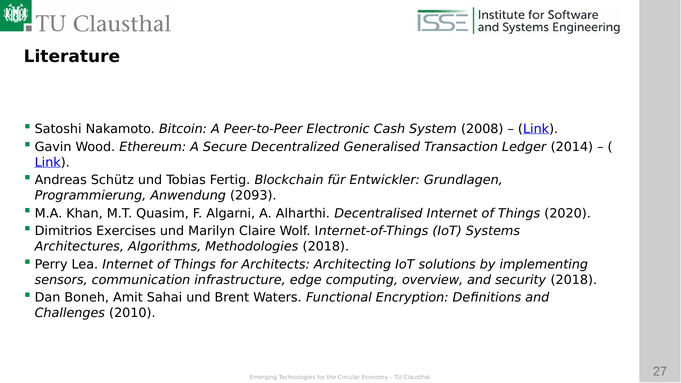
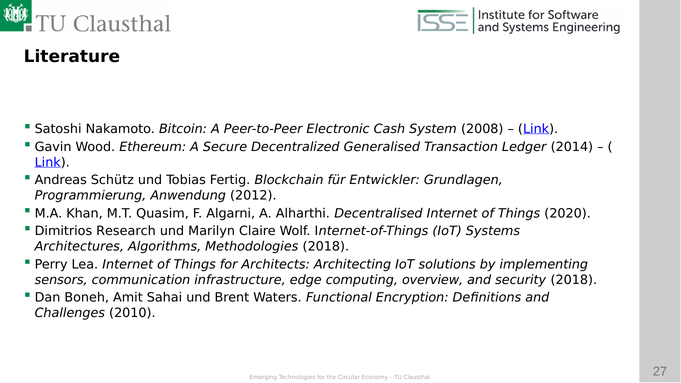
2093: 2093 -> 2012 (253, 196)
Exercises: Exercises -> Research (126, 231)
